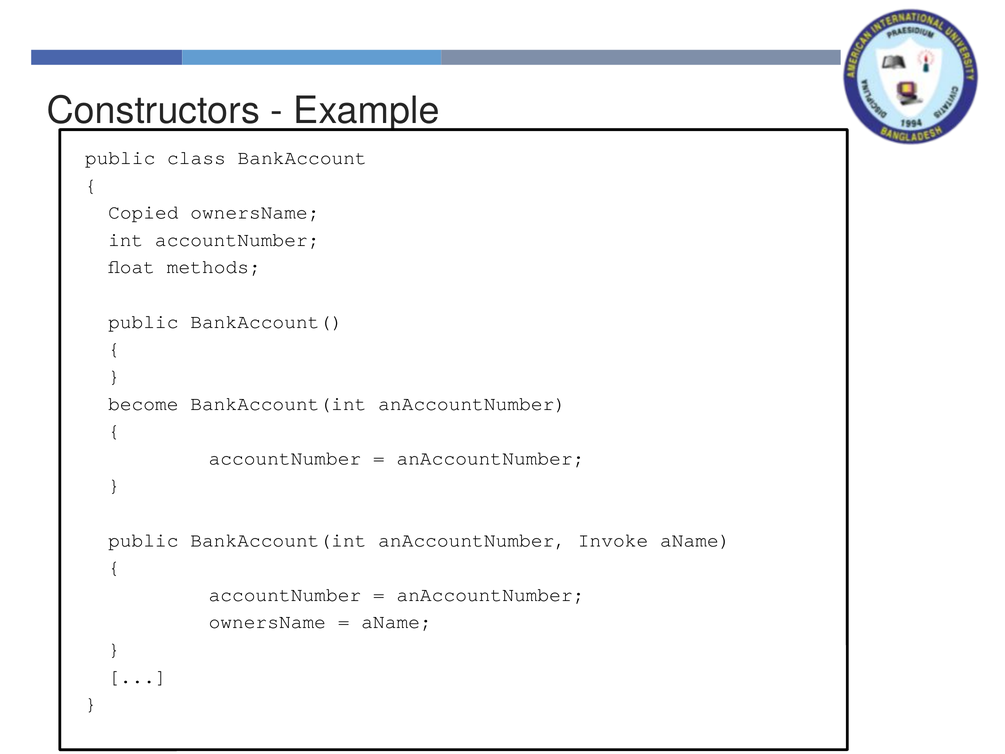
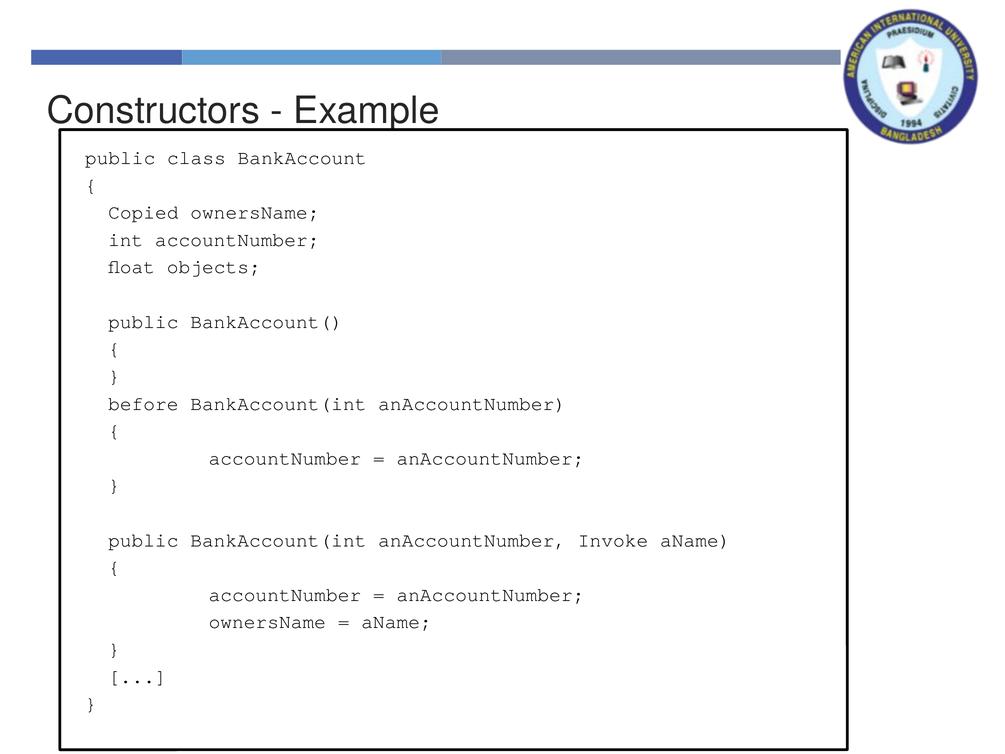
methods: methods -> objects (214, 267)
become: become -> before (143, 403)
